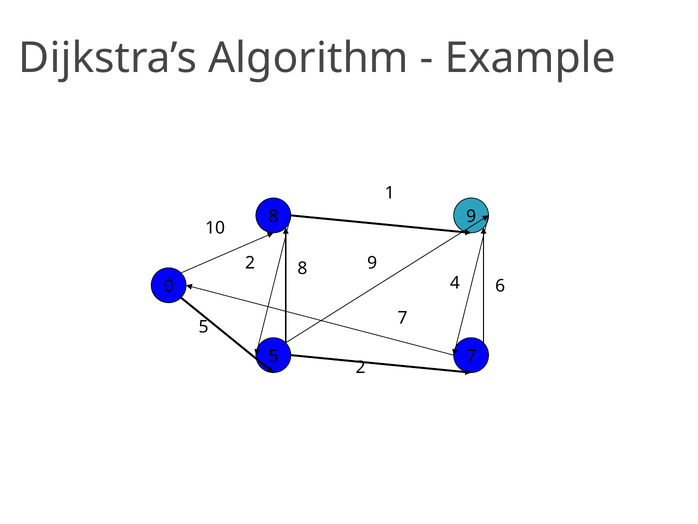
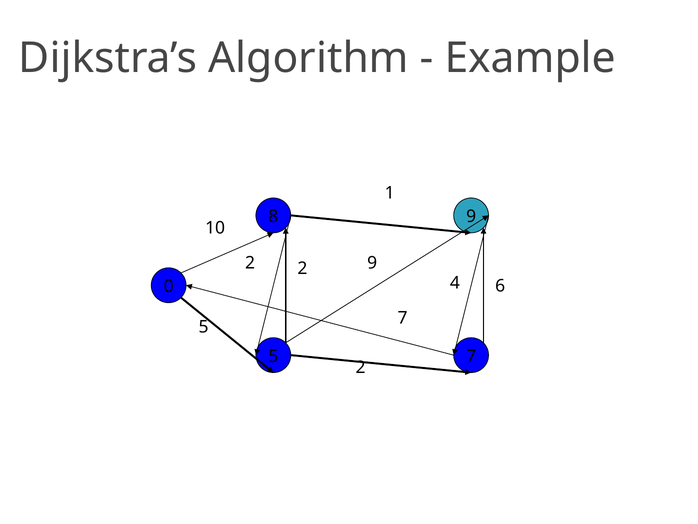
2 8: 8 -> 2 (302, 268)
